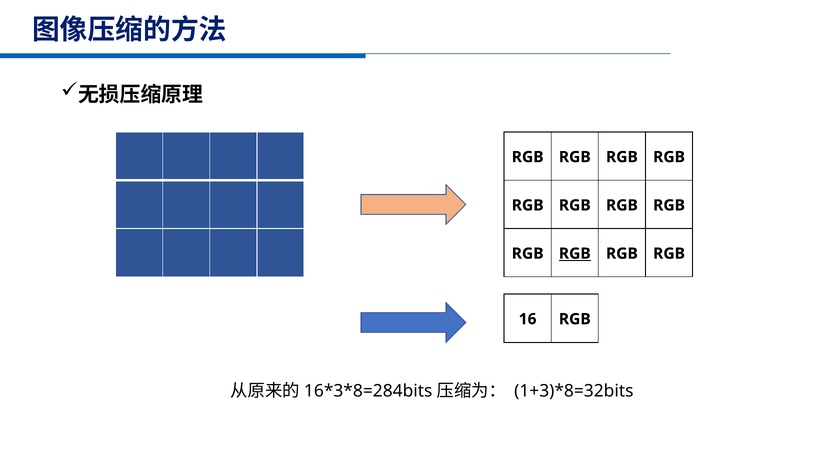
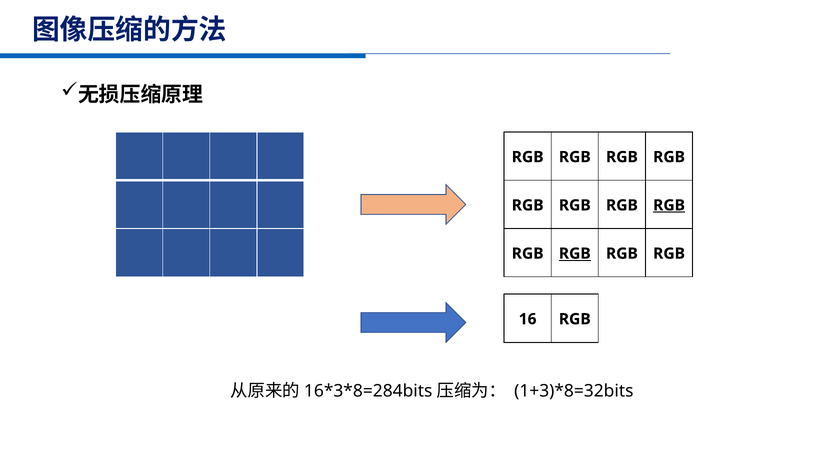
RGB underline: none -> present (669, 205)
